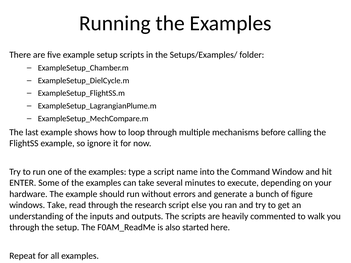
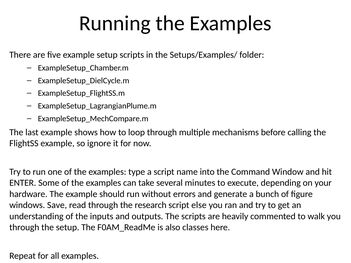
windows Take: Take -> Save (57, 205)
started: started -> classes (195, 228)
